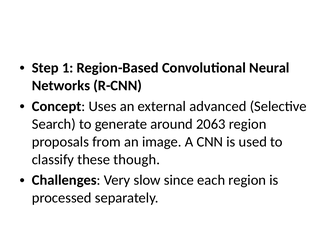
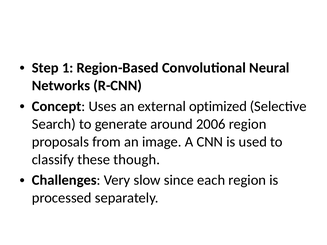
advanced: advanced -> optimized (218, 106)
2063: 2063 -> 2006 (211, 124)
